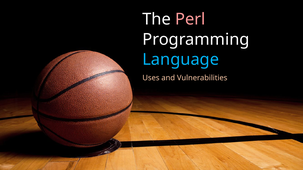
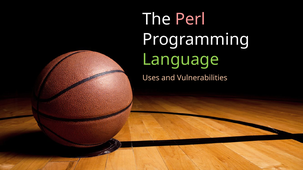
Language colour: light blue -> light green (181, 60)
